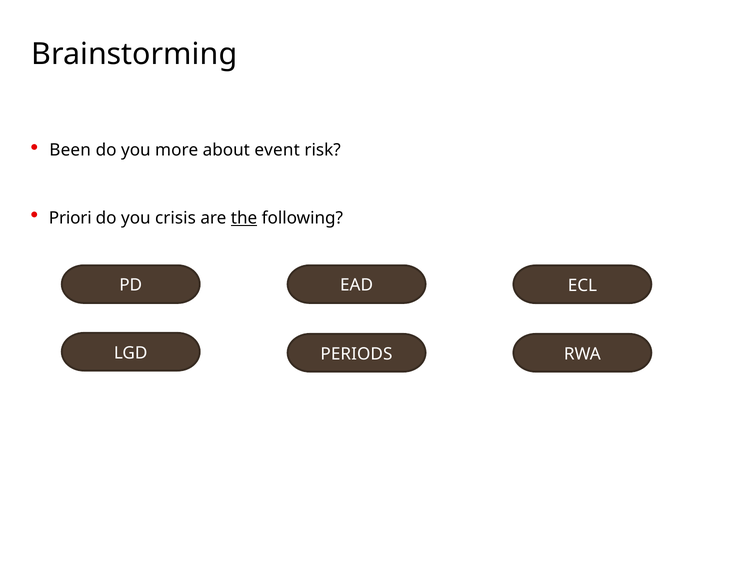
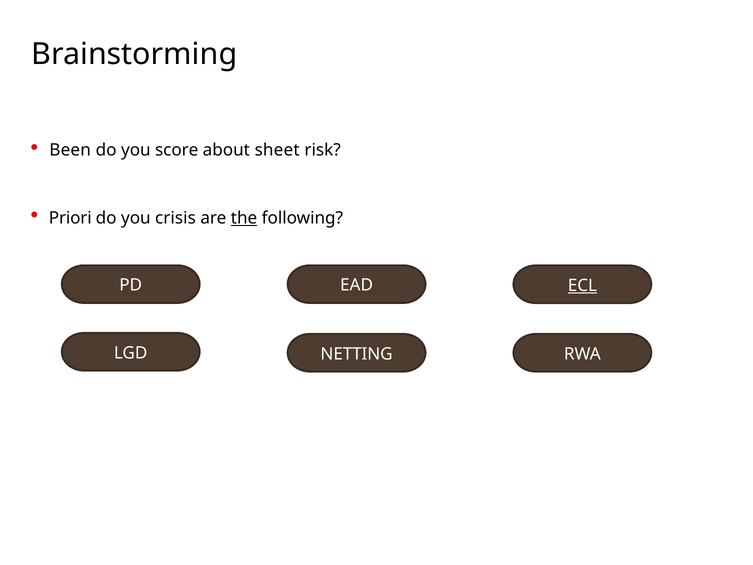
more: more -> score (177, 150)
event: event -> sheet (277, 150)
ECL underline: none -> present (582, 285)
PERIODS: PERIODS -> NETTING (357, 354)
